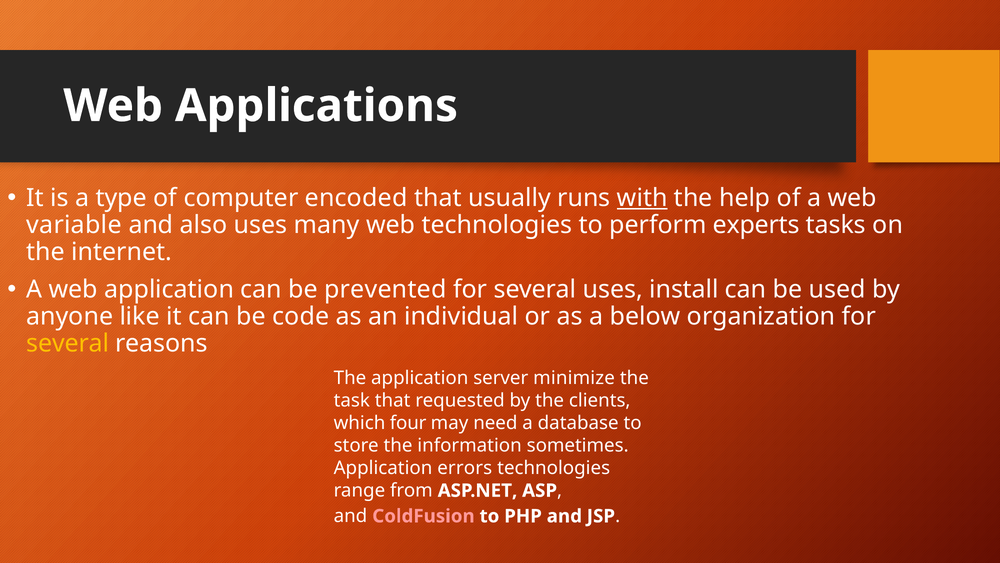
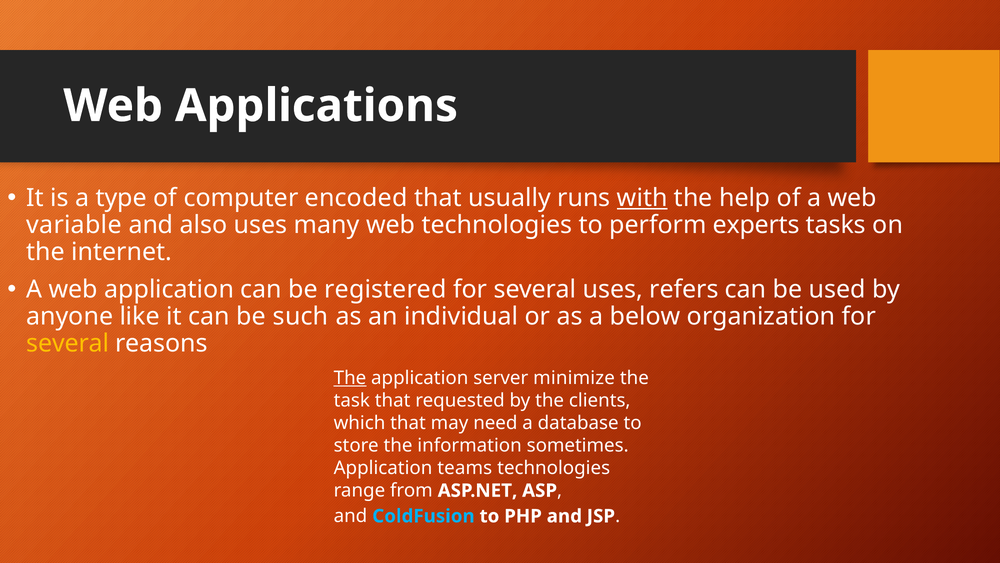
prevented: prevented -> registered (385, 289)
install: install -> refers (684, 289)
code: code -> such (301, 316)
The underline: none -> present (350, 378)
which four: four -> that (408, 423)
errors: errors -> teams (465, 468)
ColdFusion colour: pink -> light blue (423, 516)
